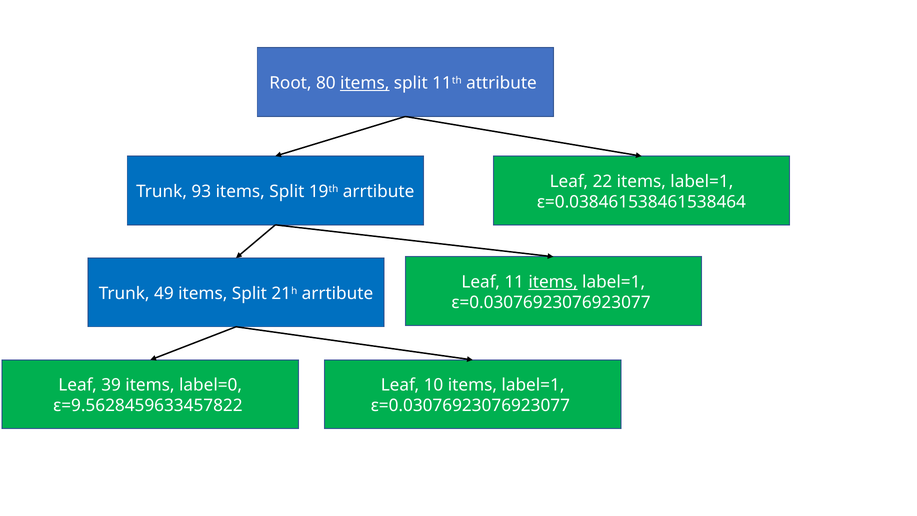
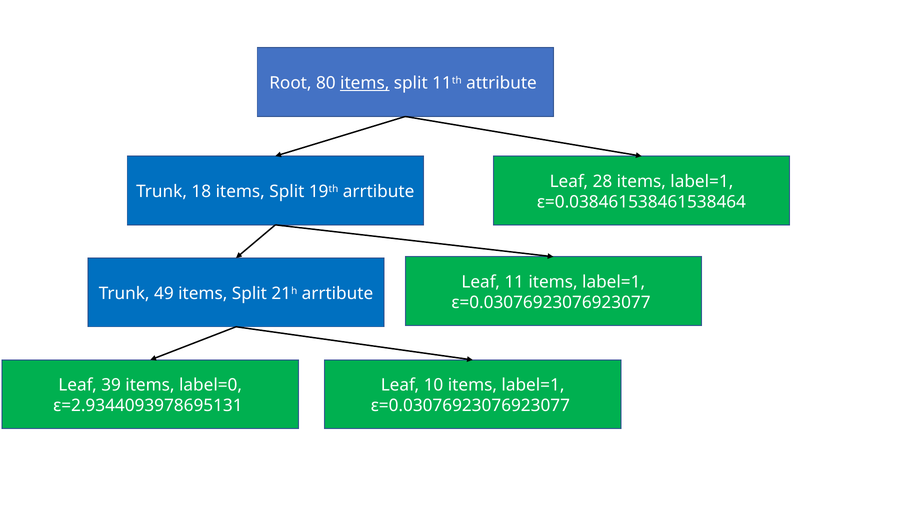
22: 22 -> 28 (602, 181)
93: 93 -> 18 (201, 192)
items underline: present -> none (553, 282)
ε=9.5628459633457822: ε=9.5628459633457822 -> ε=2.9344093978695131 (148, 406)
